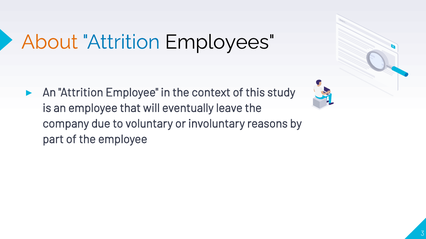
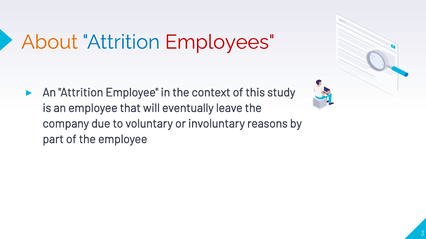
Employees colour: black -> red (220, 42)
